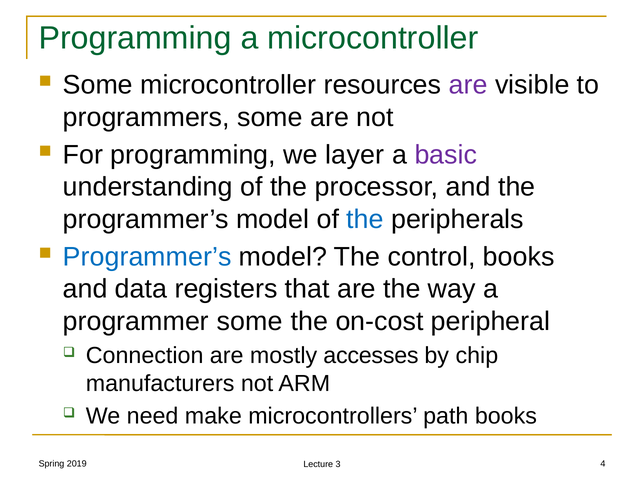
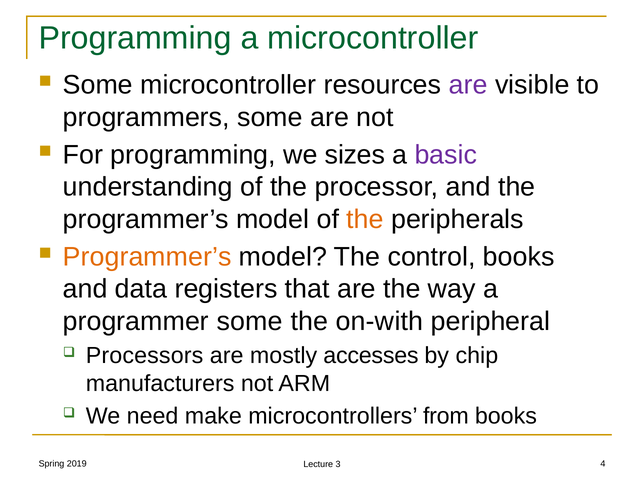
layer: layer -> sizes (355, 155)
the colour: blue -> orange (365, 219)
Programmer’s colour: blue -> orange (147, 257)
on-cost: on-cost -> on-with (379, 321)
Connection: Connection -> Processors (145, 356)
path: path -> from (446, 416)
